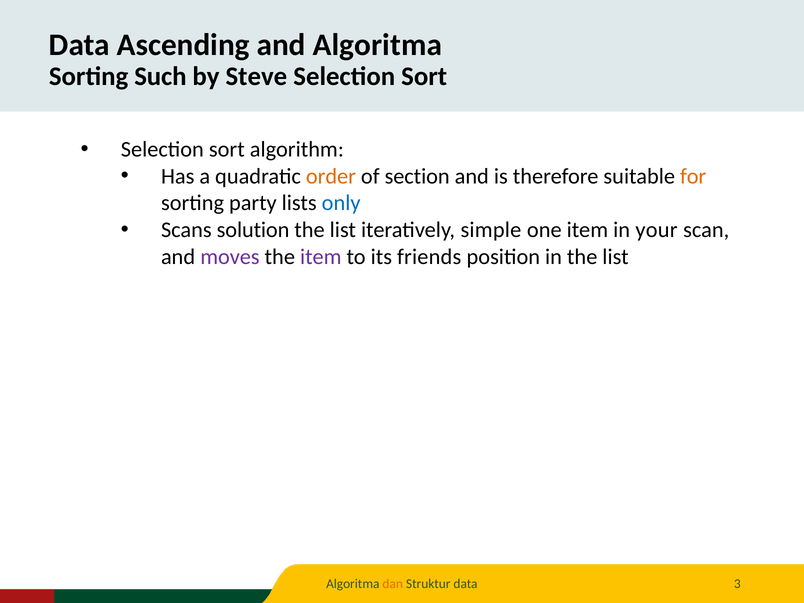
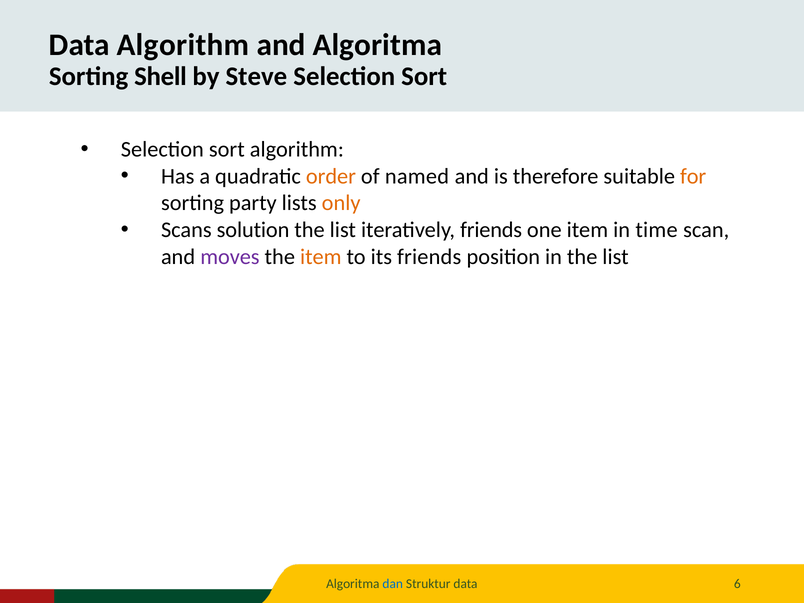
Data Ascending: Ascending -> Algorithm (183, 45)
Such: Such -> Shell (160, 76)
section: section -> named (417, 176)
only colour: blue -> orange (341, 203)
iteratively simple: simple -> friends (491, 230)
your: your -> time (657, 230)
item colour: purple -> orange (321, 257)
dan colour: orange -> blue (393, 584)
3: 3 -> 6 (737, 584)
